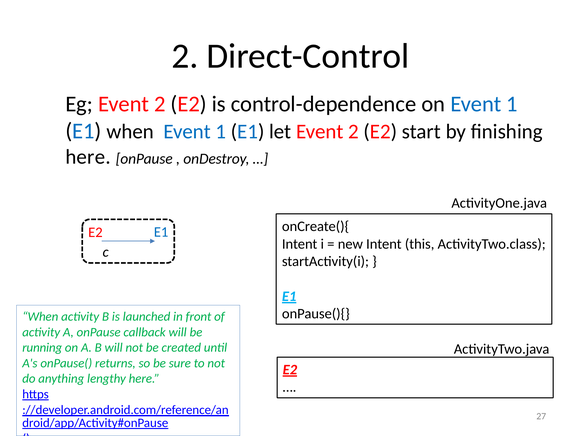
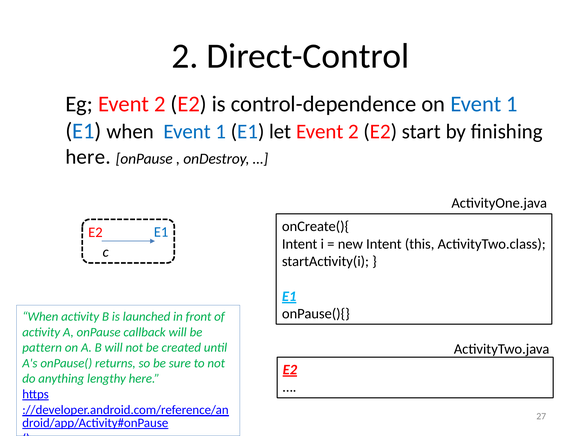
running: running -> pattern (42, 347)
